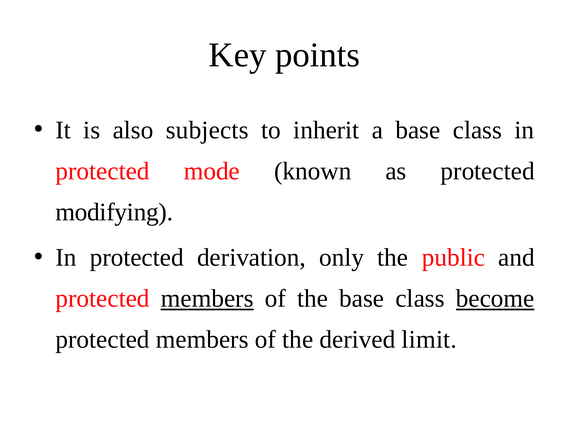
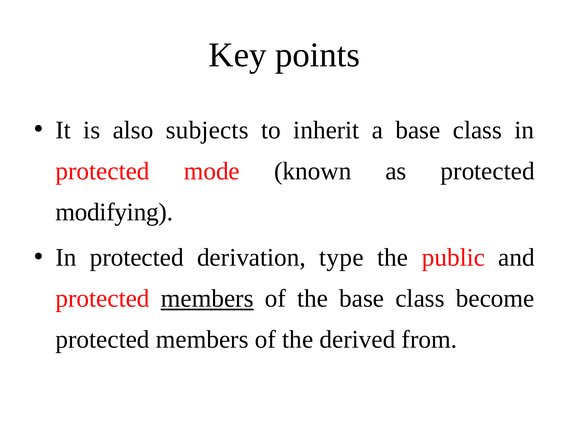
only: only -> type (341, 257)
become underline: present -> none (495, 298)
limit: limit -> from (429, 339)
